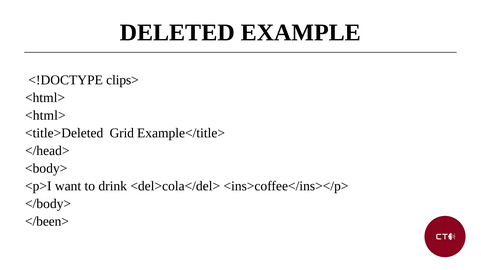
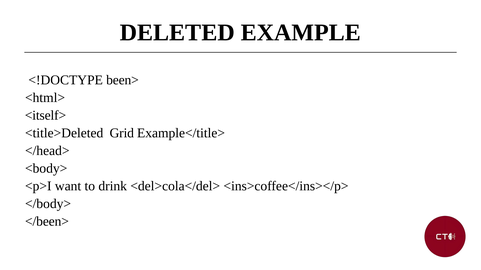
clips>: clips> -> been> (122, 80)
<html>: <html> -> <itself> (45, 116)
